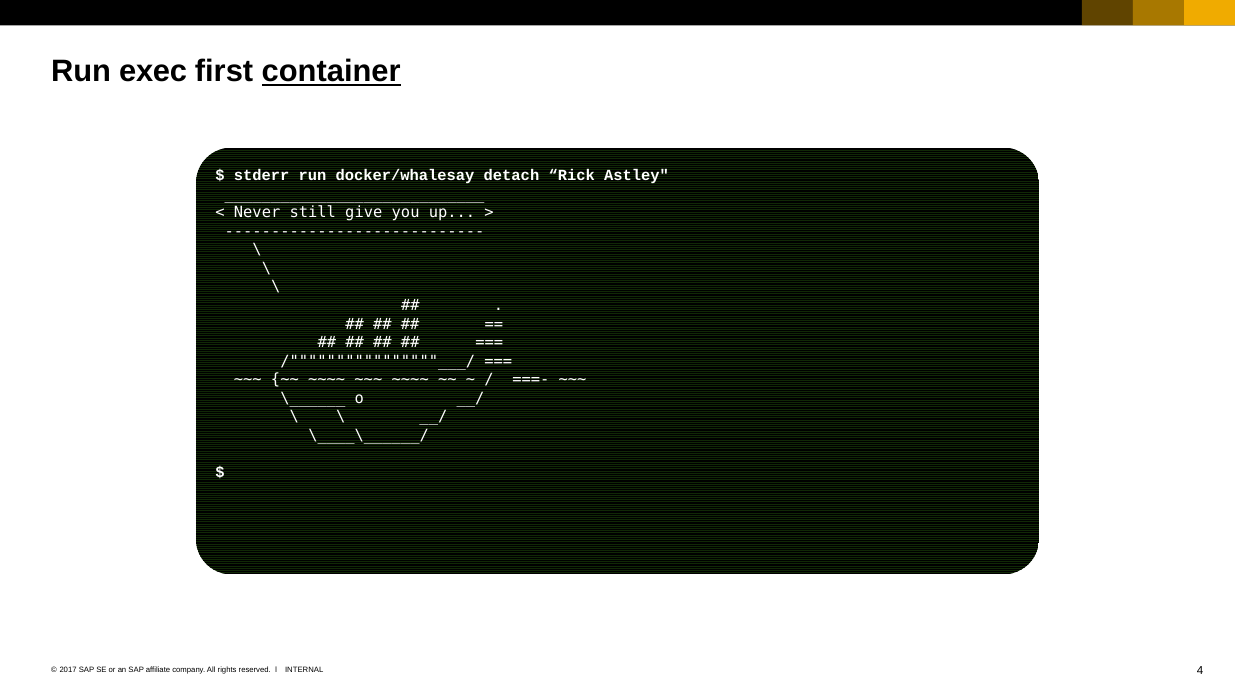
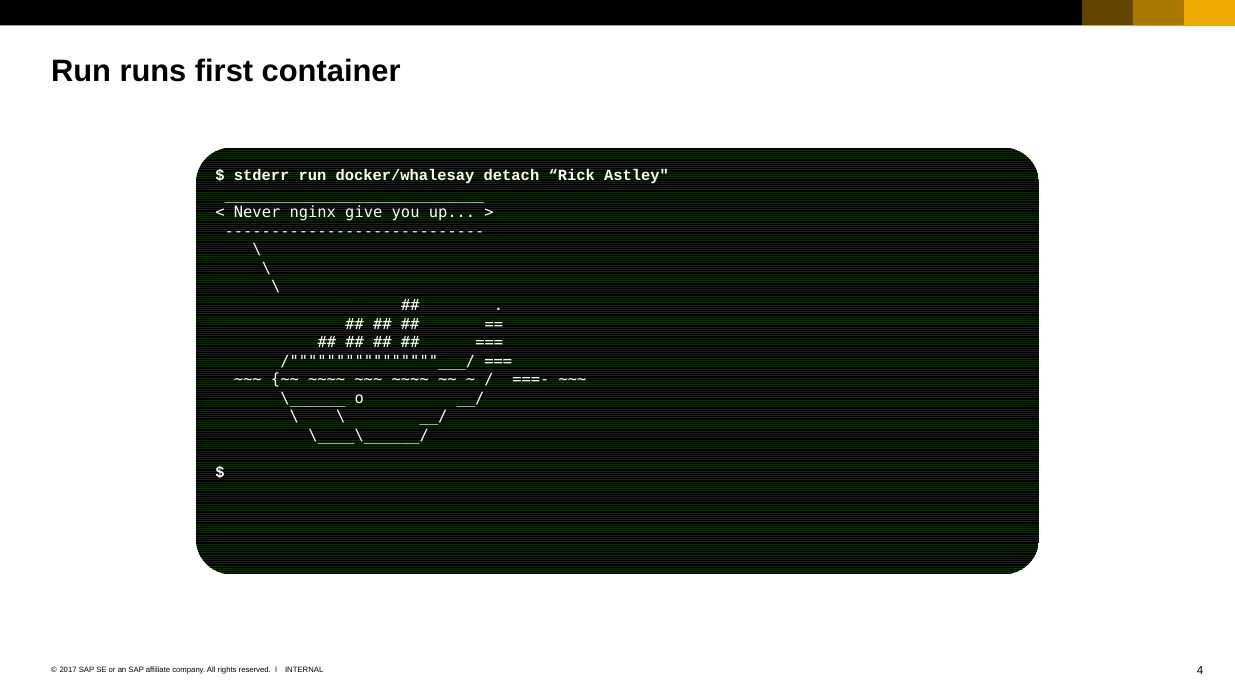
exec: exec -> runs (153, 72)
container underline: present -> none (331, 72)
still: still -> nginx (313, 213)
